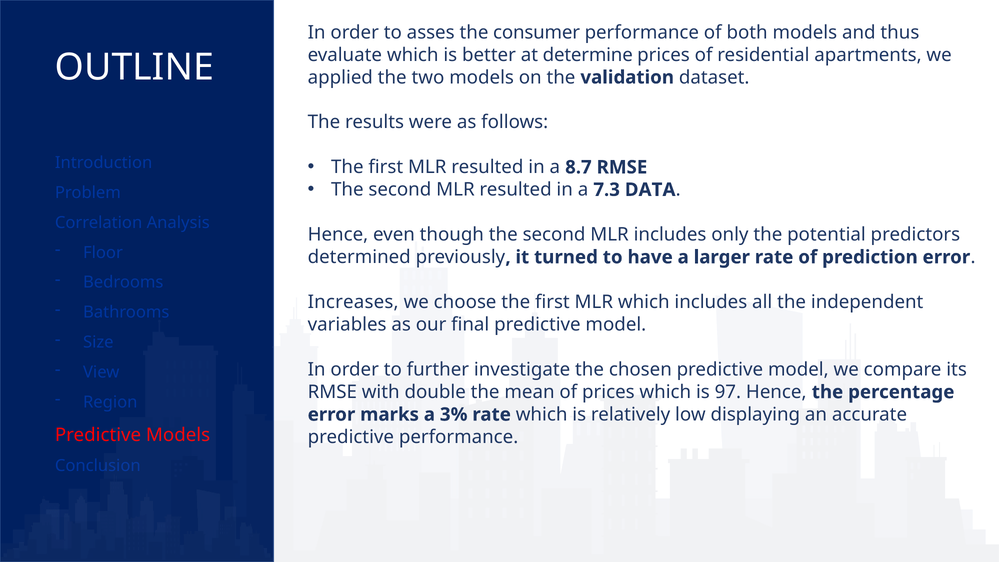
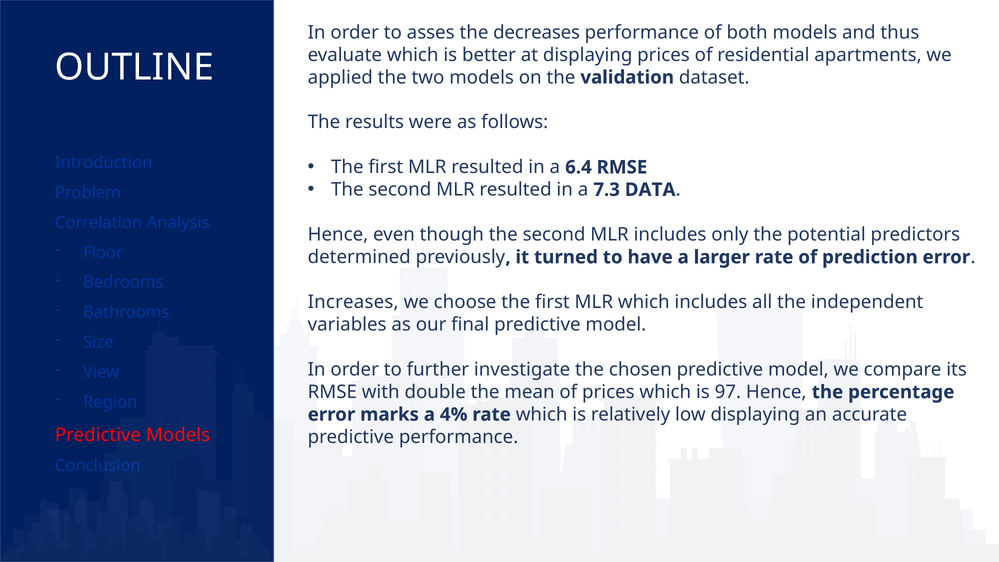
consumer: consumer -> decreases (537, 32)
at determine: determine -> displaying (588, 55)
8.7: 8.7 -> 6.4 (578, 167)
3%: 3% -> 4% (454, 414)
